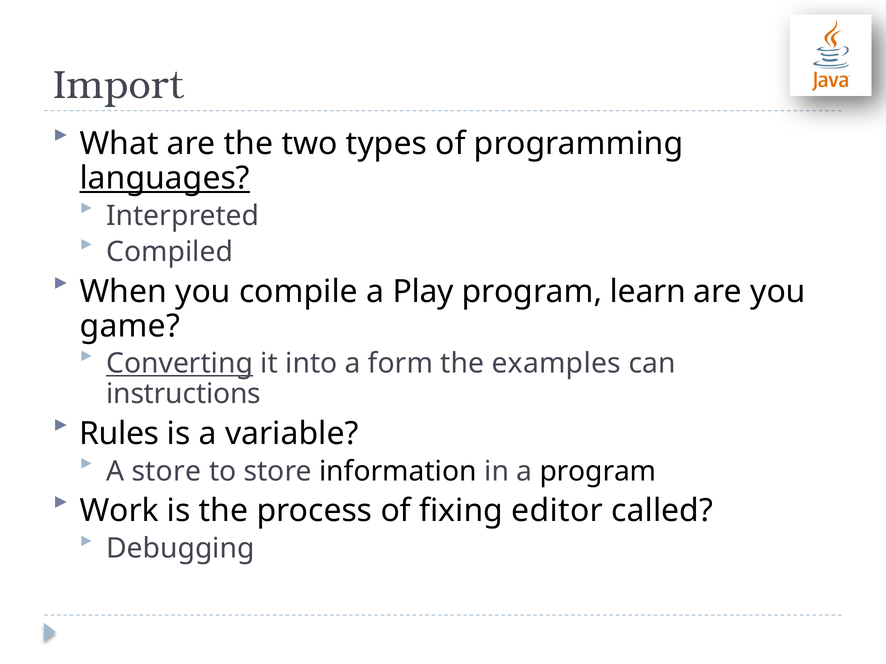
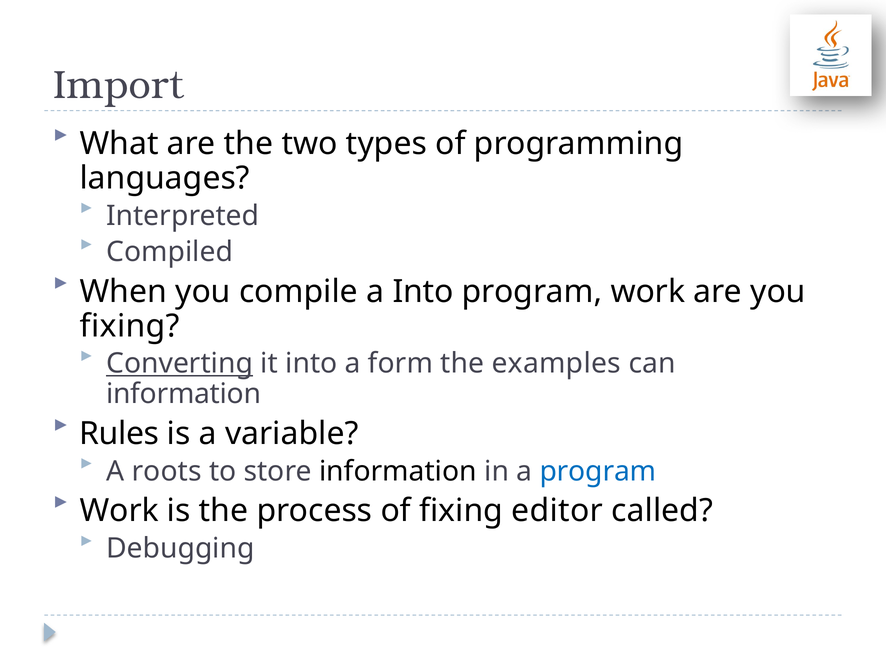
languages underline: present -> none (165, 178)
a Play: Play -> Into (423, 292)
program learn: learn -> work (648, 292)
game: game -> fixing (130, 326)
instructions: instructions -> information (184, 394)
A store: store -> roots (167, 472)
program colour: black -> blue (598, 472)
